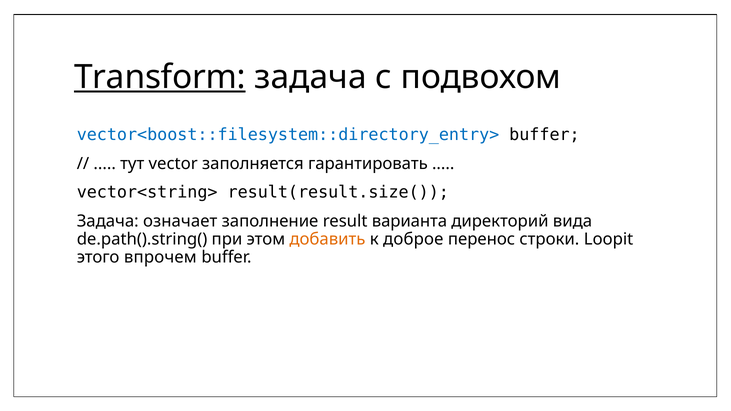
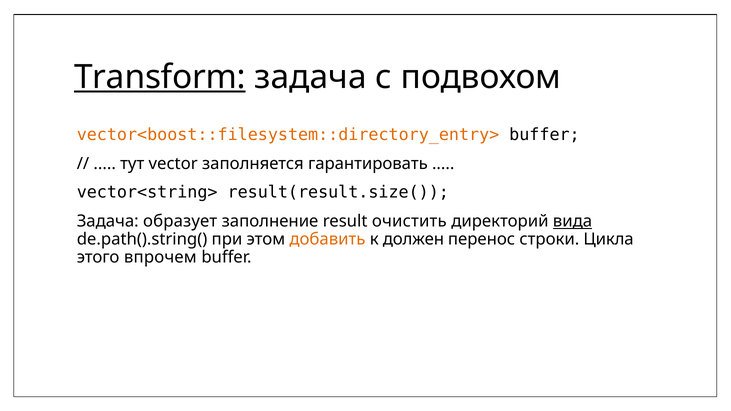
vector<boost::filesystem::directory_entry> colour: blue -> orange (288, 135)
означает: означает -> образует (180, 221)
варианта: варианта -> очистить (409, 221)
вида underline: none -> present (573, 221)
доброе: доброе -> должен (413, 239)
Loopit: Loopit -> Цикла (609, 239)
